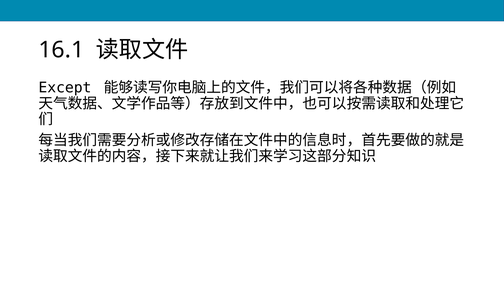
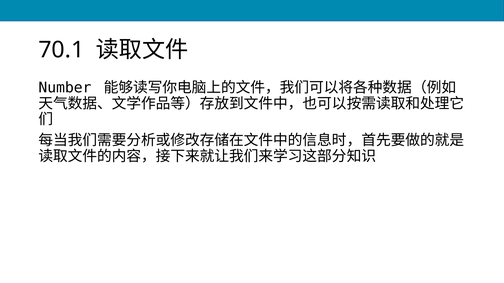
16.1: 16.1 -> 70.1 (61, 50)
Except: Except -> Number (65, 88)
